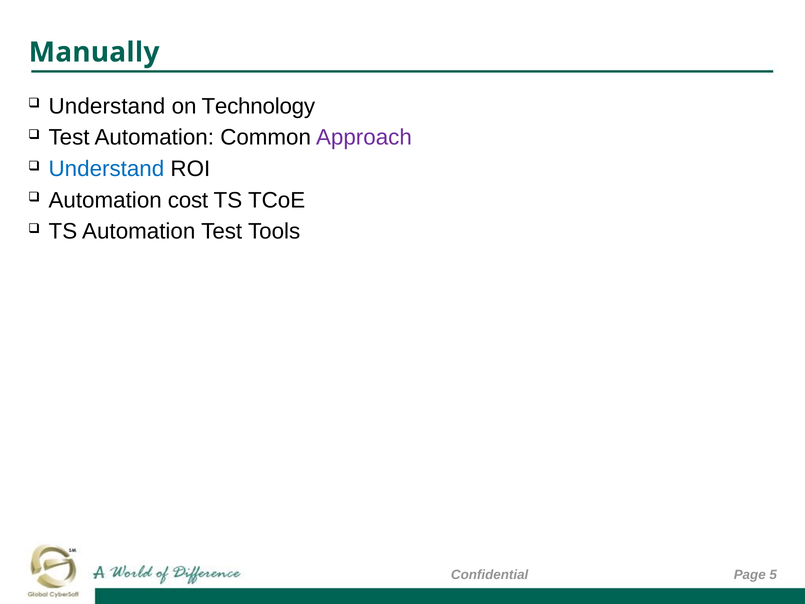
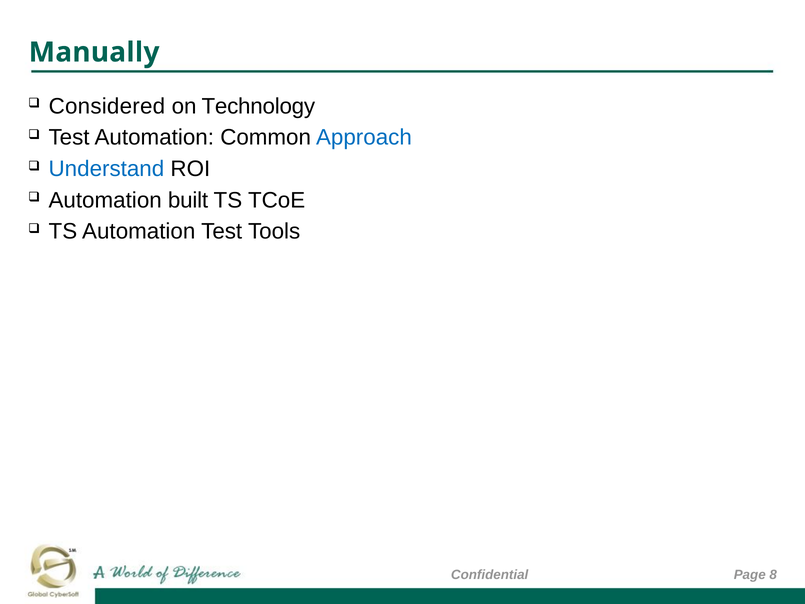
Understand: Understand -> Considered (107, 106)
Approach colour: purple -> blue (364, 138)
cost: cost -> built (188, 200)
5: 5 -> 8 (773, 575)
